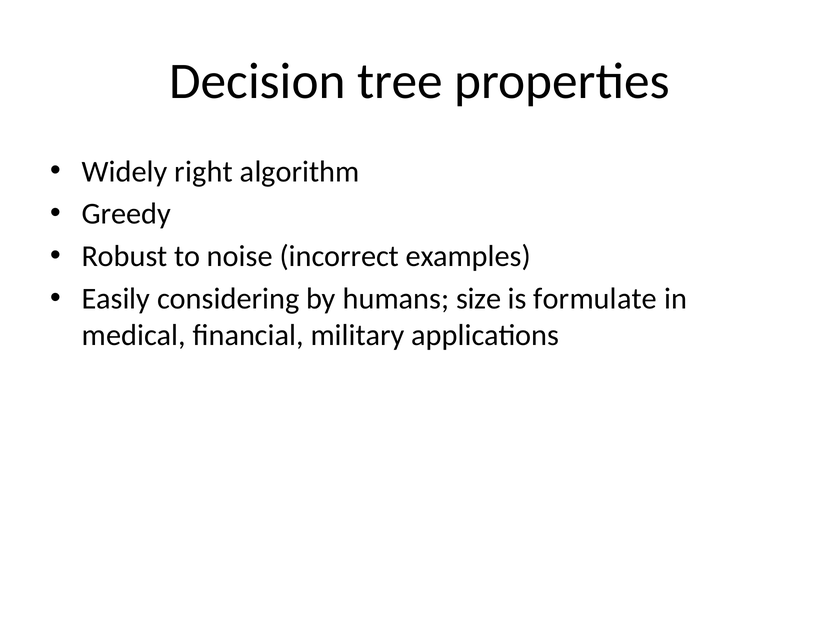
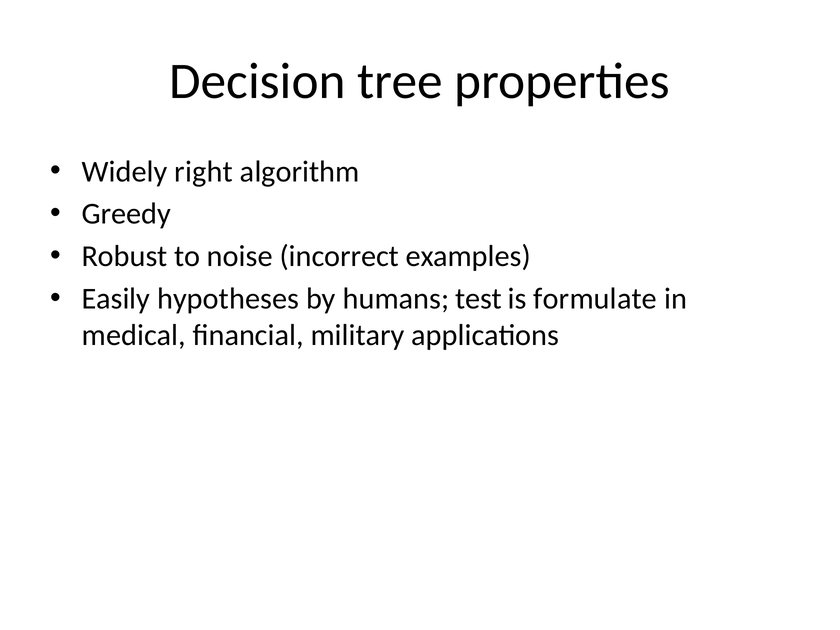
considering: considering -> hypotheses (228, 299)
size: size -> test (479, 299)
